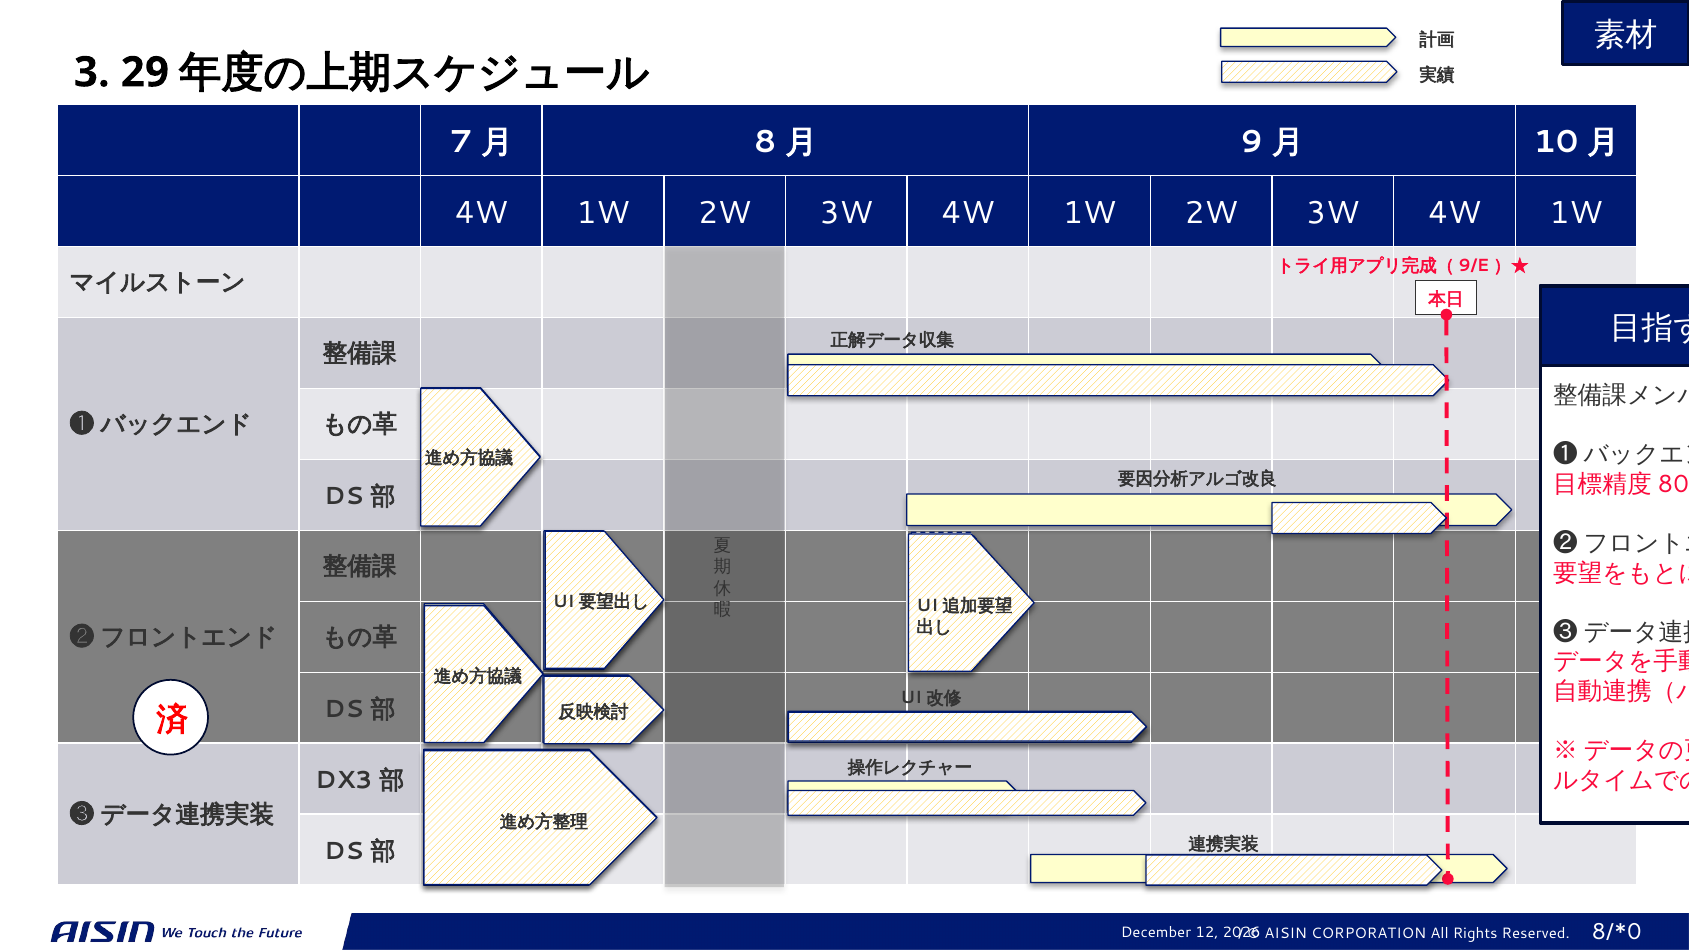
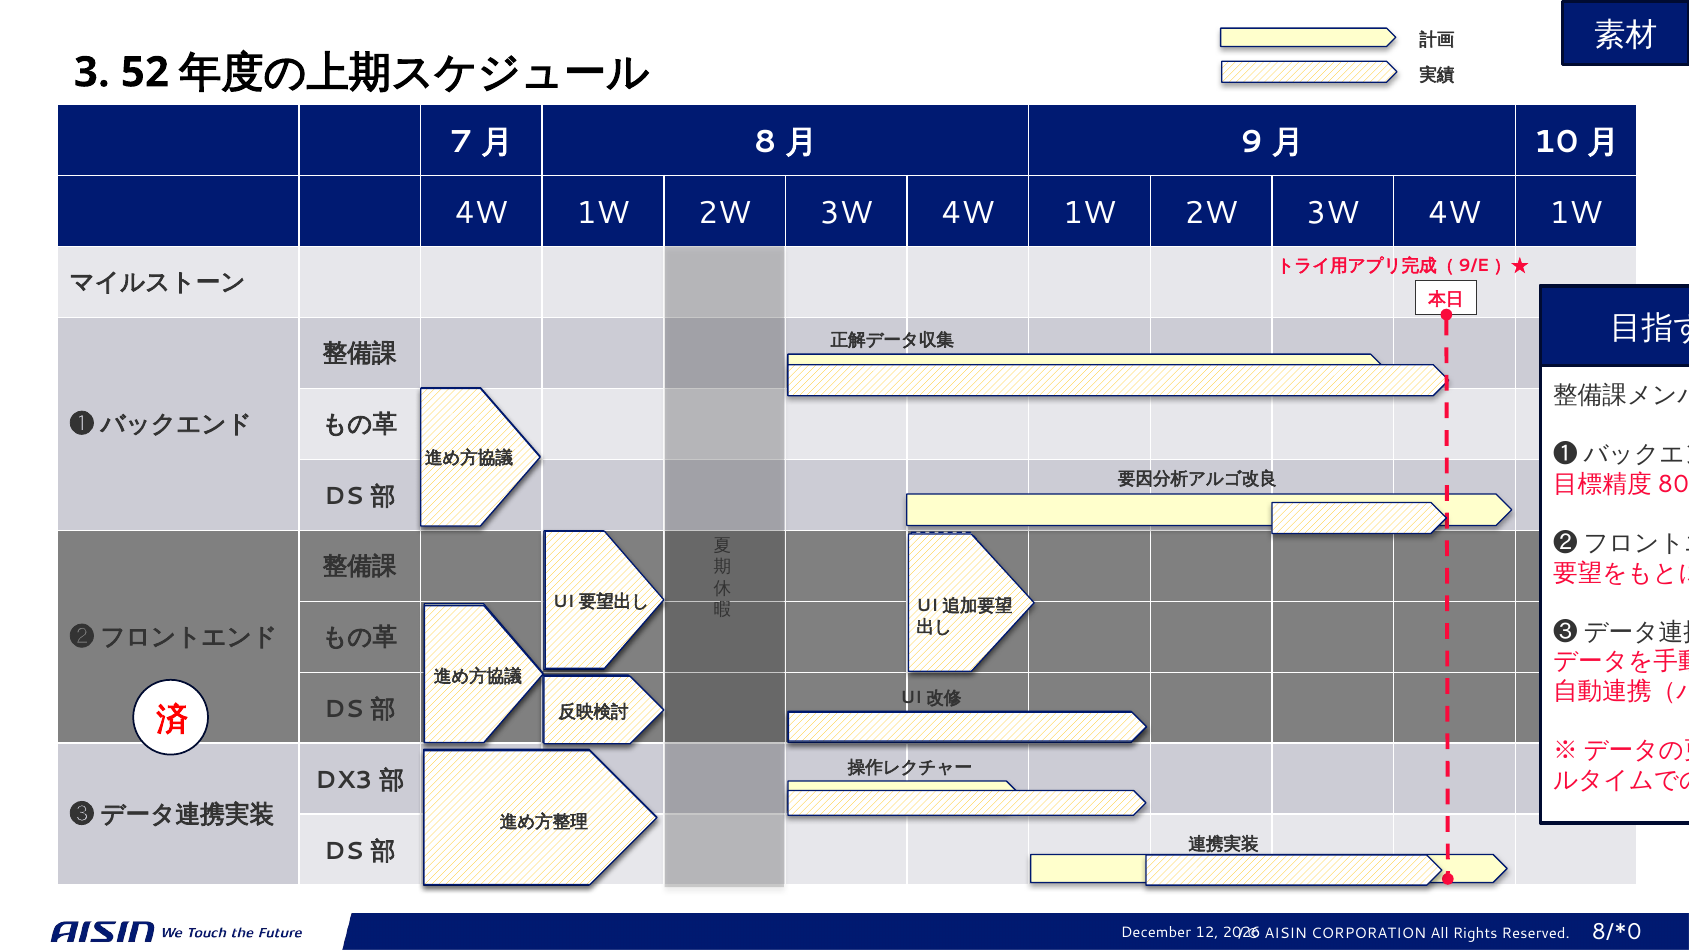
29: 29 -> 52 (145, 72)
